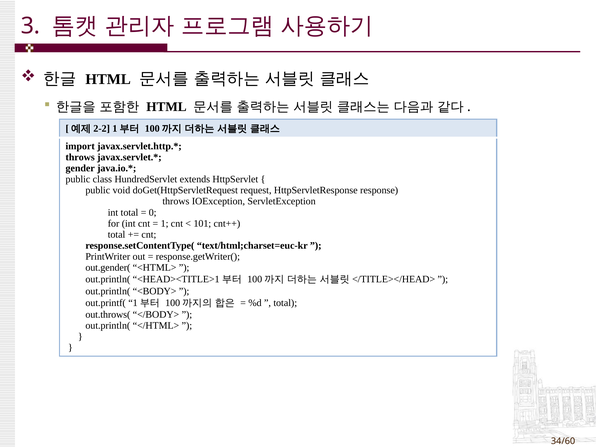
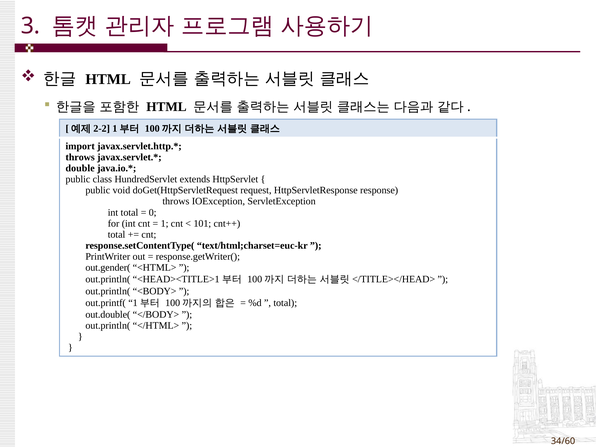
gender: gender -> double (80, 168)
out.throws(: out.throws( -> out.double( (108, 315)
